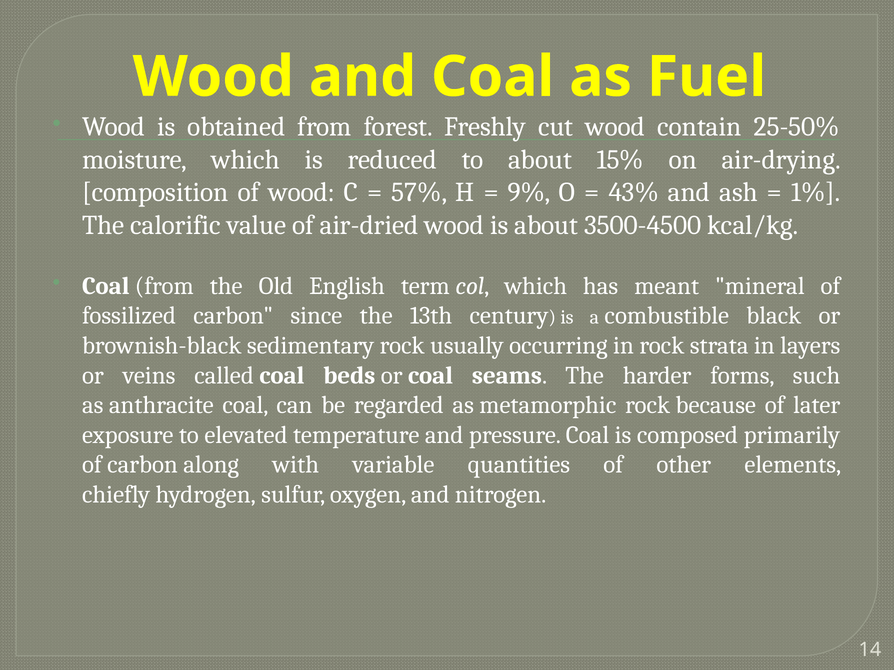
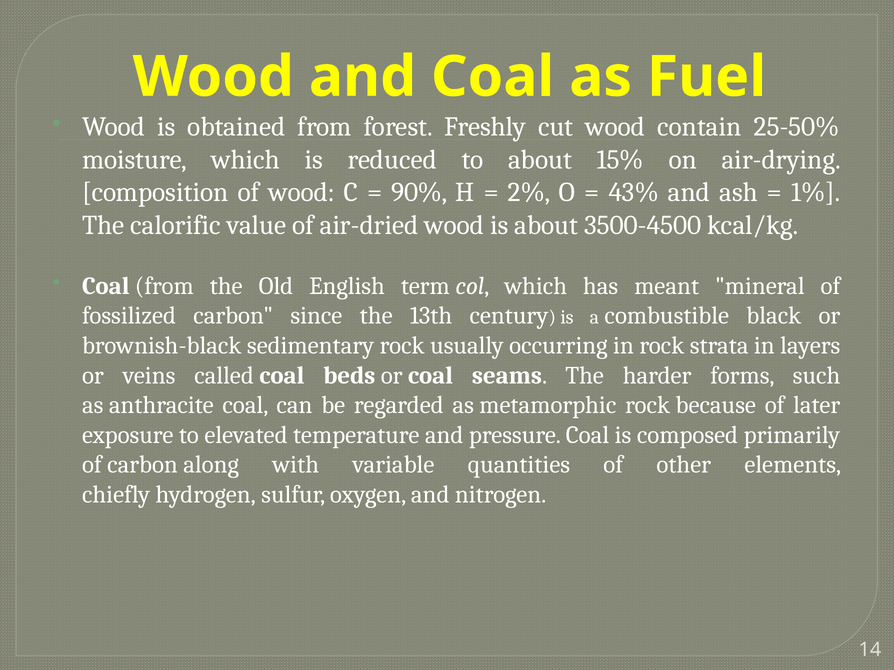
57%: 57% -> 90% (419, 193)
9%: 9% -> 2% (529, 193)
